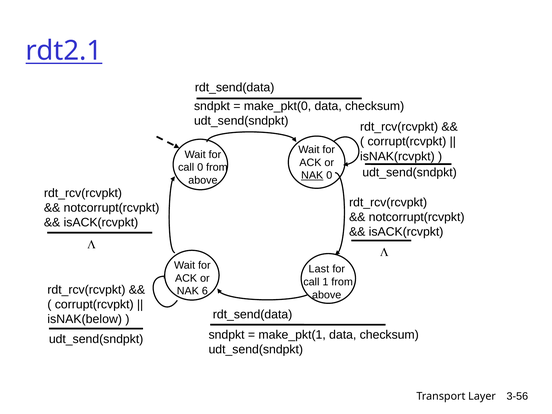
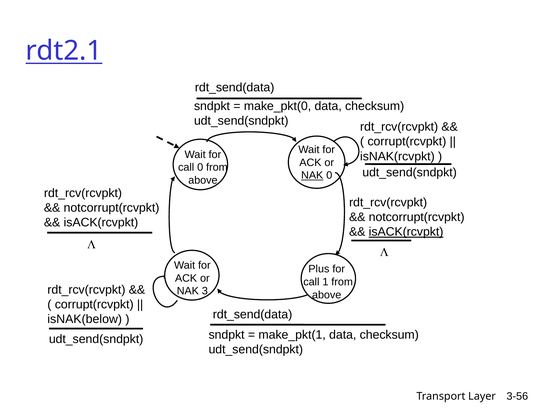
isACK(rcvpkt underline: none -> present (406, 232)
Last: Last -> Plus (319, 269)
6: 6 -> 3 (205, 291)
